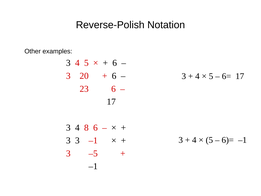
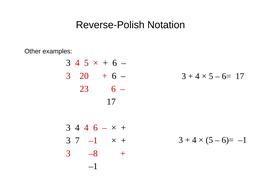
4 8: 8 -> 4 (86, 127)
3 3: 3 -> 7 (77, 140)
–5: –5 -> –8 (93, 153)
